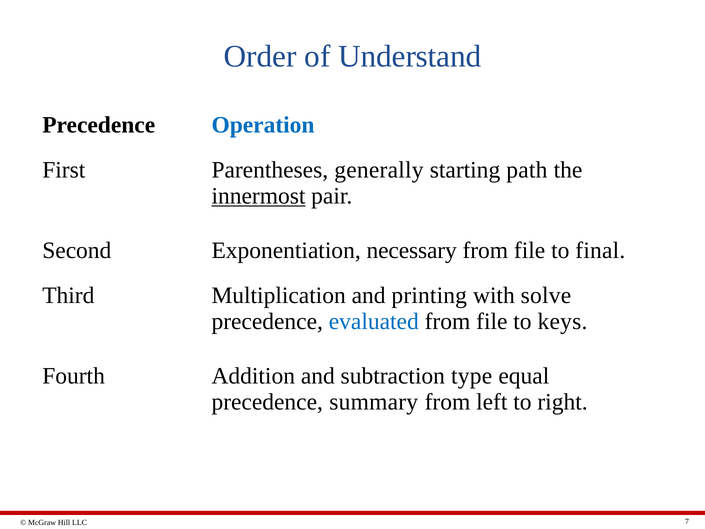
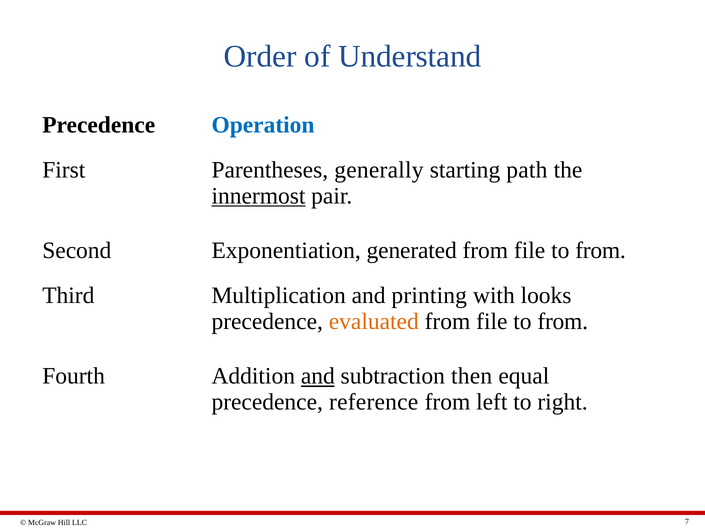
necessary: necessary -> generated (412, 250)
final: final -> from (601, 250)
solve: solve -> looks (546, 295)
evaluated colour: blue -> orange (374, 321)
keys: keys -> from (563, 321)
and underline: none -> present (318, 376)
type: type -> then (472, 376)
summary: summary -> reference (374, 402)
